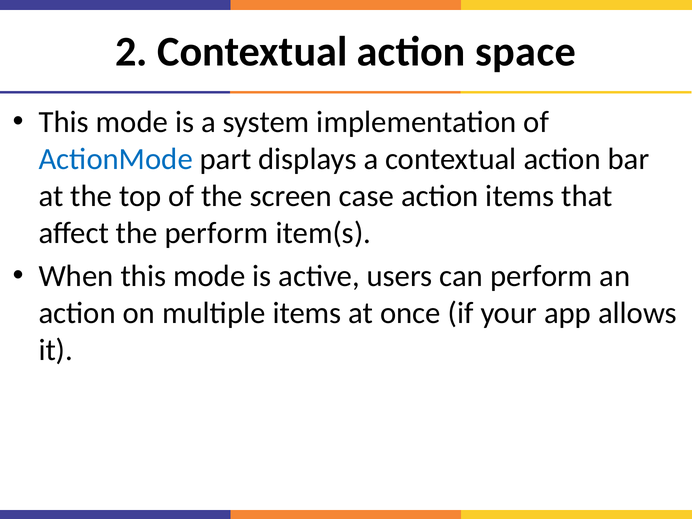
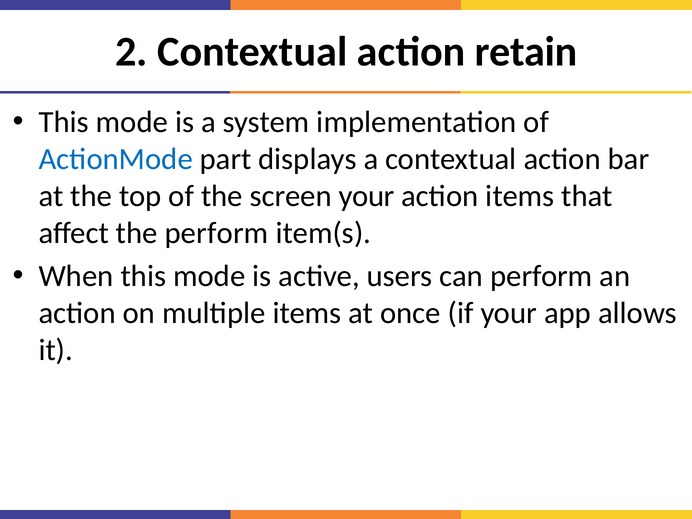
space: space -> retain (526, 52)
screen case: case -> your (367, 196)
